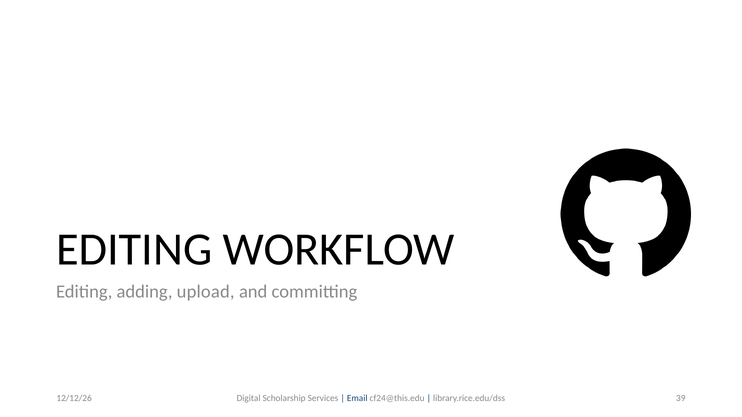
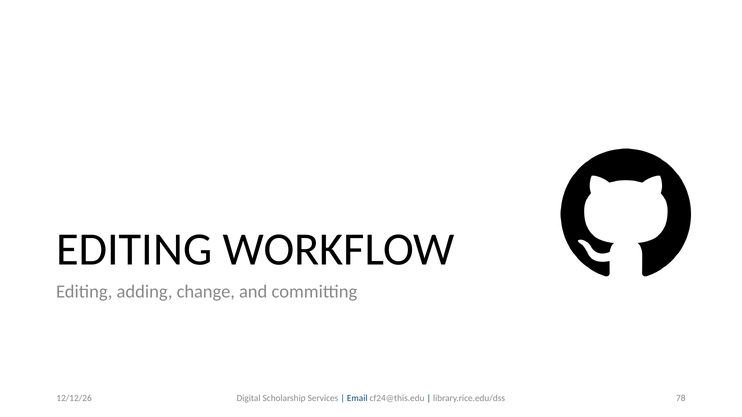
upload: upload -> change (206, 292)
39: 39 -> 78 (681, 398)
